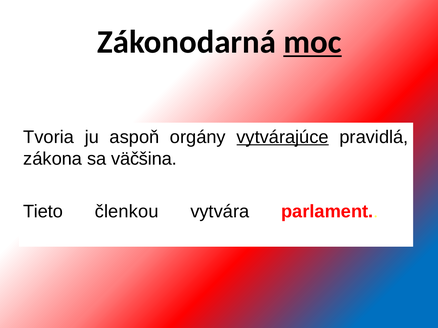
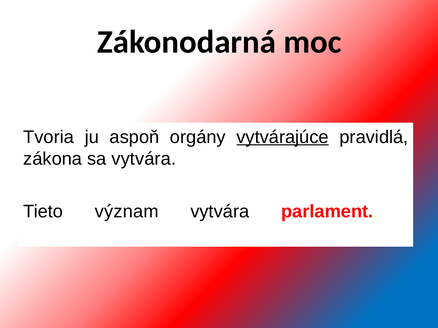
moc underline: present -> none (312, 42)
sa väčšina: väčšina -> vytvára (144, 159)
členkou: členkou -> význam (127, 212)
